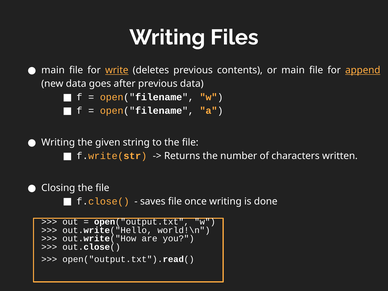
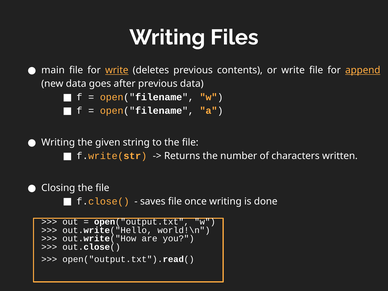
or main: main -> write (293, 70)
